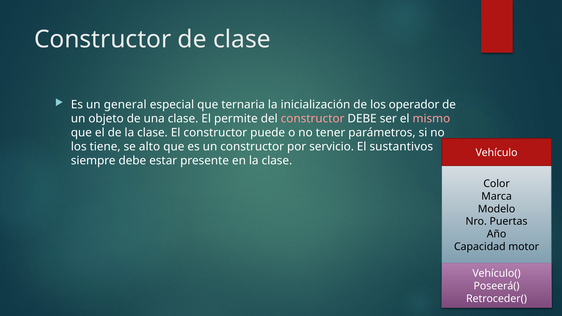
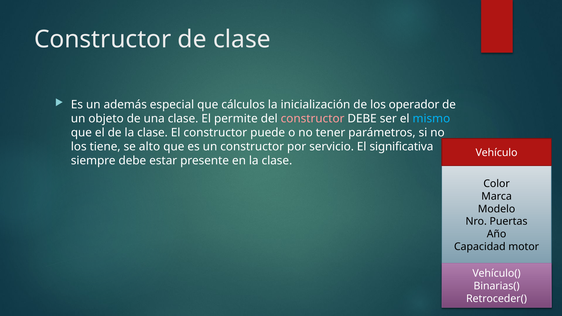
general: general -> además (125, 105)
ternaria: ternaria -> cálculos (243, 105)
mismo colour: pink -> light blue (431, 119)
sustantivos: sustantivos -> significativa (401, 147)
Poseerá(: Poseerá( -> Binarias( (497, 286)
